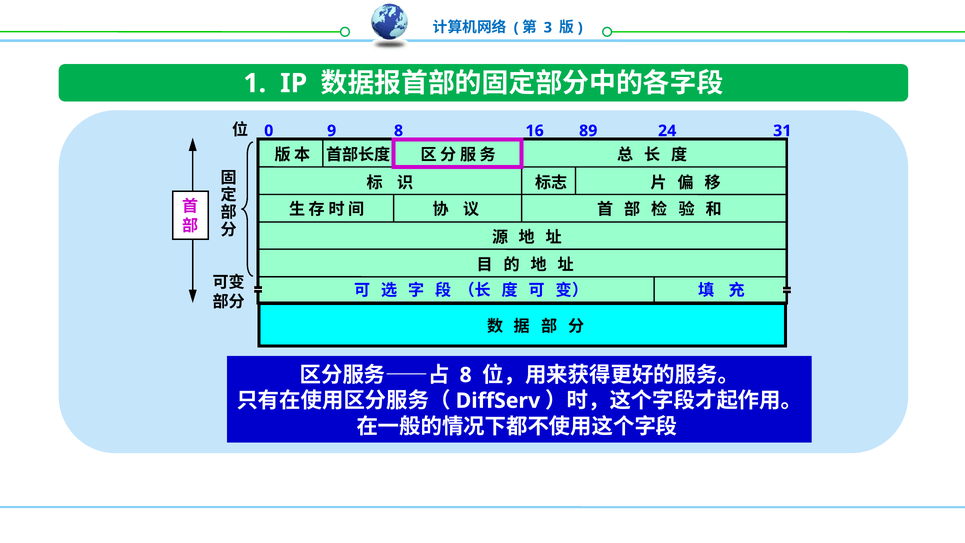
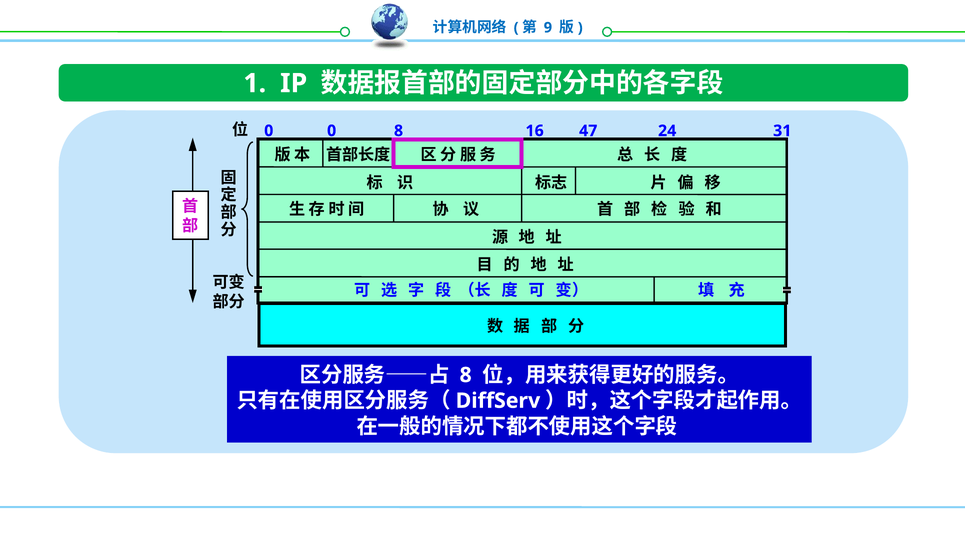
3: 3 -> 9 (548, 28)
0 9: 9 -> 0 (332, 131)
89: 89 -> 47 (588, 131)
